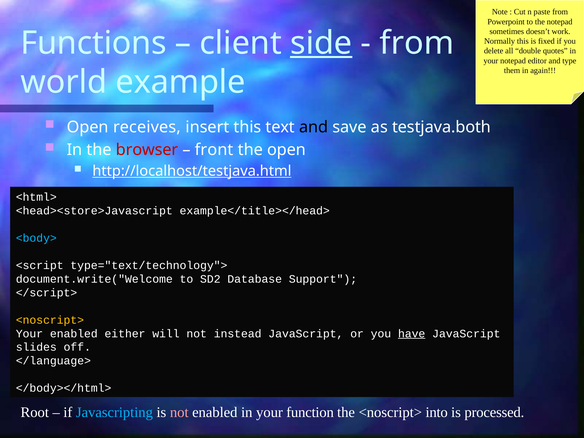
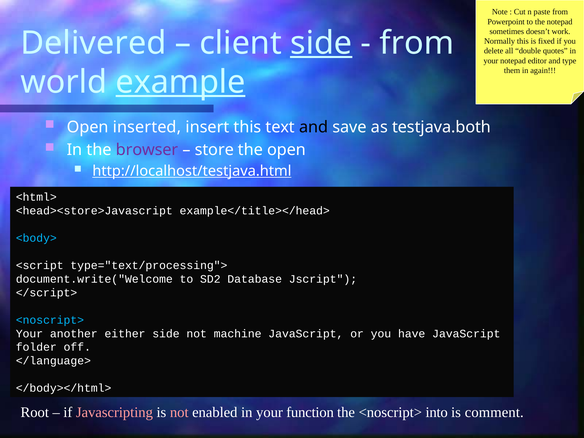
Functions: Functions -> Delivered (93, 43)
example underline: none -> present (181, 82)
receives: receives -> inserted (147, 127)
browser colour: red -> purple (147, 150)
front: front -> store (214, 150)
type="text/technology">: type="text/technology"> -> type="text/processing"> (149, 265)
Support: Support -> Jscript (323, 279)
<noscript> colour: yellow -> light blue (50, 320)
Your enabled: enabled -> another (74, 334)
either will: will -> side (166, 334)
instead: instead -> machine (238, 334)
have underline: present -> none (412, 334)
slides: slides -> folder (36, 347)
Javascripting colour: light blue -> pink (114, 412)
processed: processed -> comment (494, 412)
